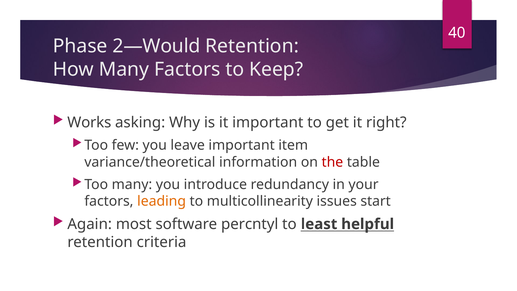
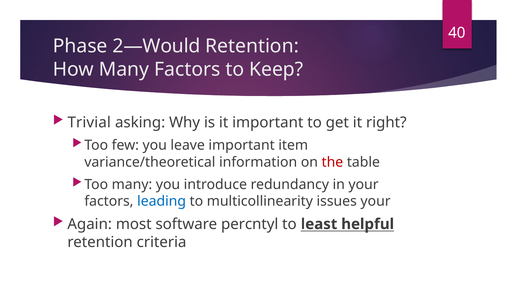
Works: Works -> Trivial (89, 122)
leading colour: orange -> blue (162, 201)
issues start: start -> your (376, 201)
